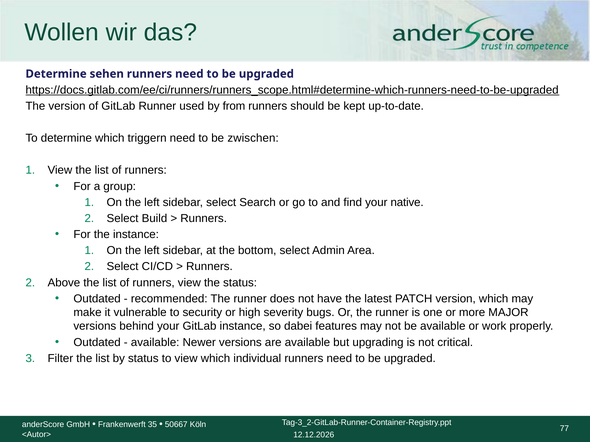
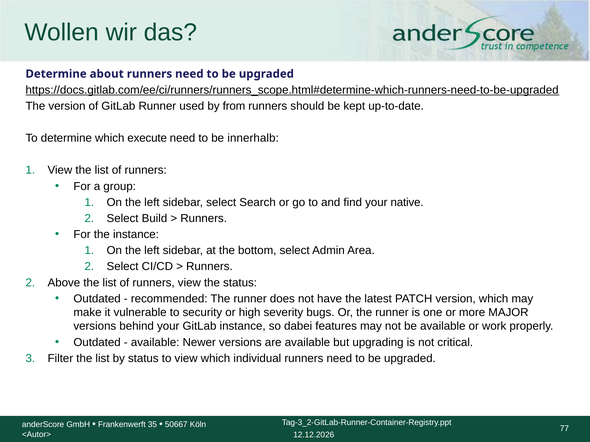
sehen: sehen -> about (107, 74)
triggern: triggern -> execute (147, 138)
zwischen: zwischen -> innerhalb (253, 138)
